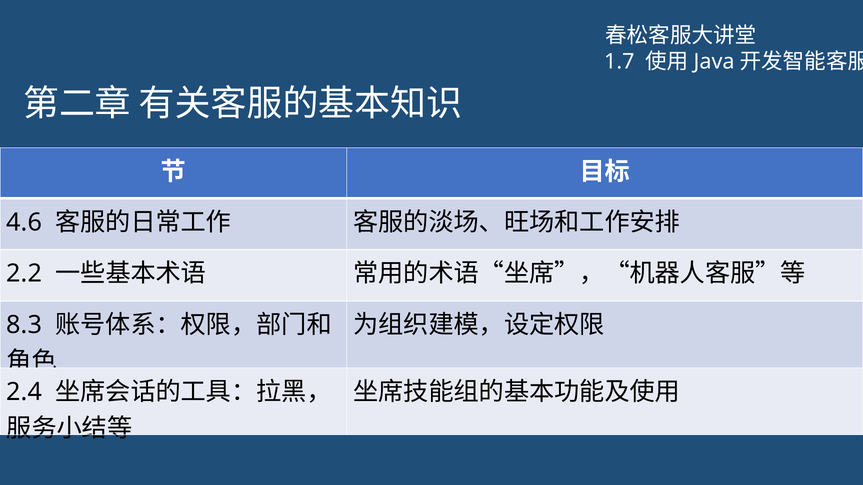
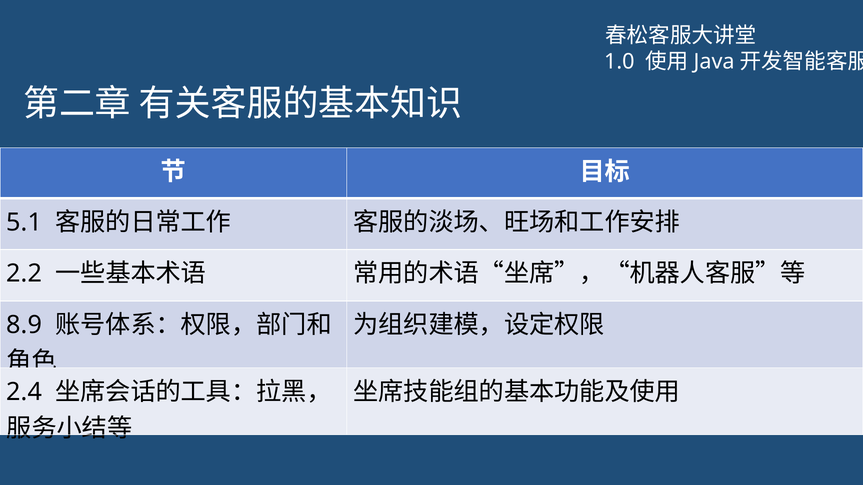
1.7: 1.7 -> 1.0 (619, 62)
4.6: 4.6 -> 5.1 (24, 223)
8.3: 8.3 -> 8.9 (24, 325)
